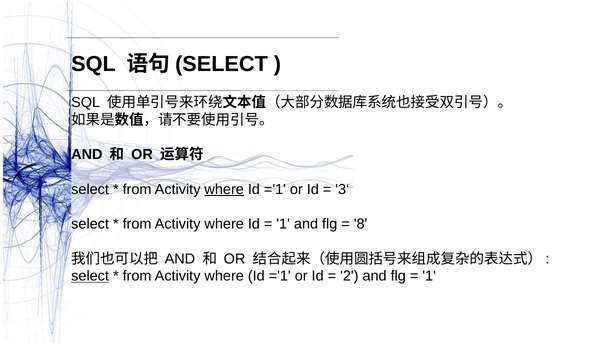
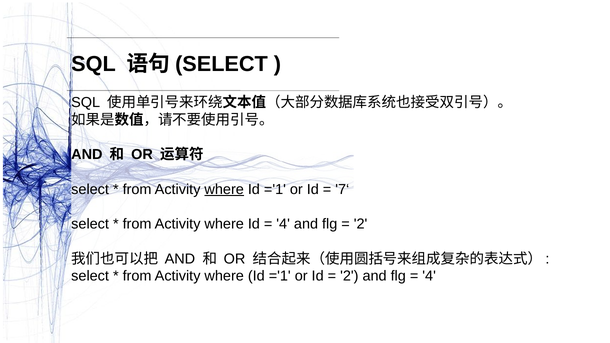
3‘: 3‘ -> 7‘ (342, 189)
1: 1 -> 4 (283, 224)
8: 8 -> 2 (361, 224)
select underline: present -> none (90, 276)
1: 1 -> 4 (429, 276)
